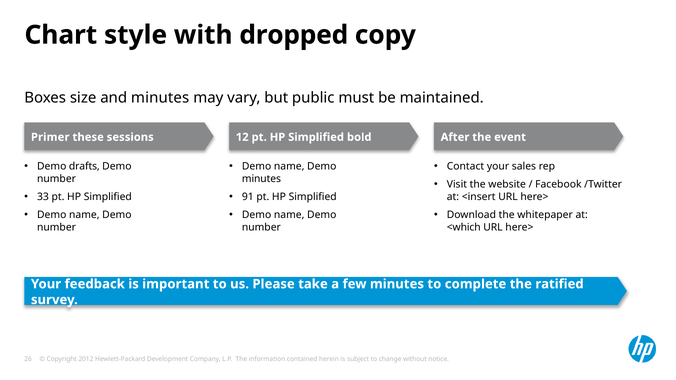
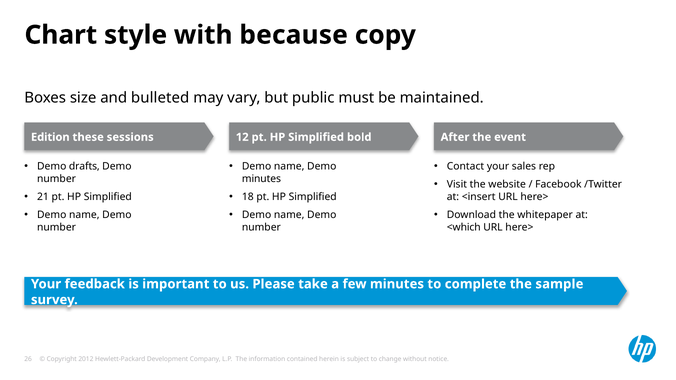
dropped: dropped -> because (294, 35)
and minutes: minutes -> bulleted (160, 98)
Primer: Primer -> Edition (50, 137)
33: 33 -> 21 (43, 197)
91: 91 -> 18 (248, 197)
ratified: ratified -> sample (559, 284)
